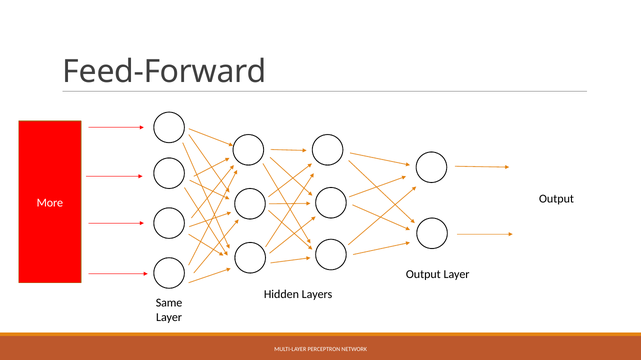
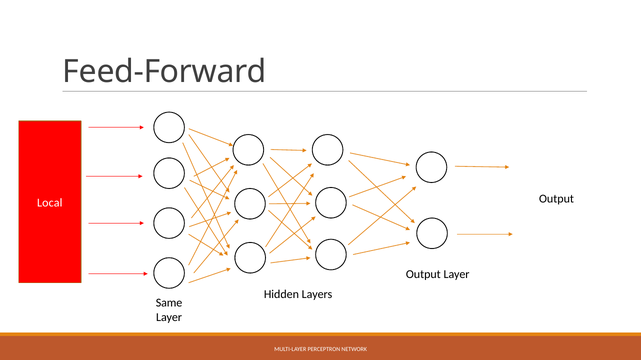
More: More -> Local (50, 203)
